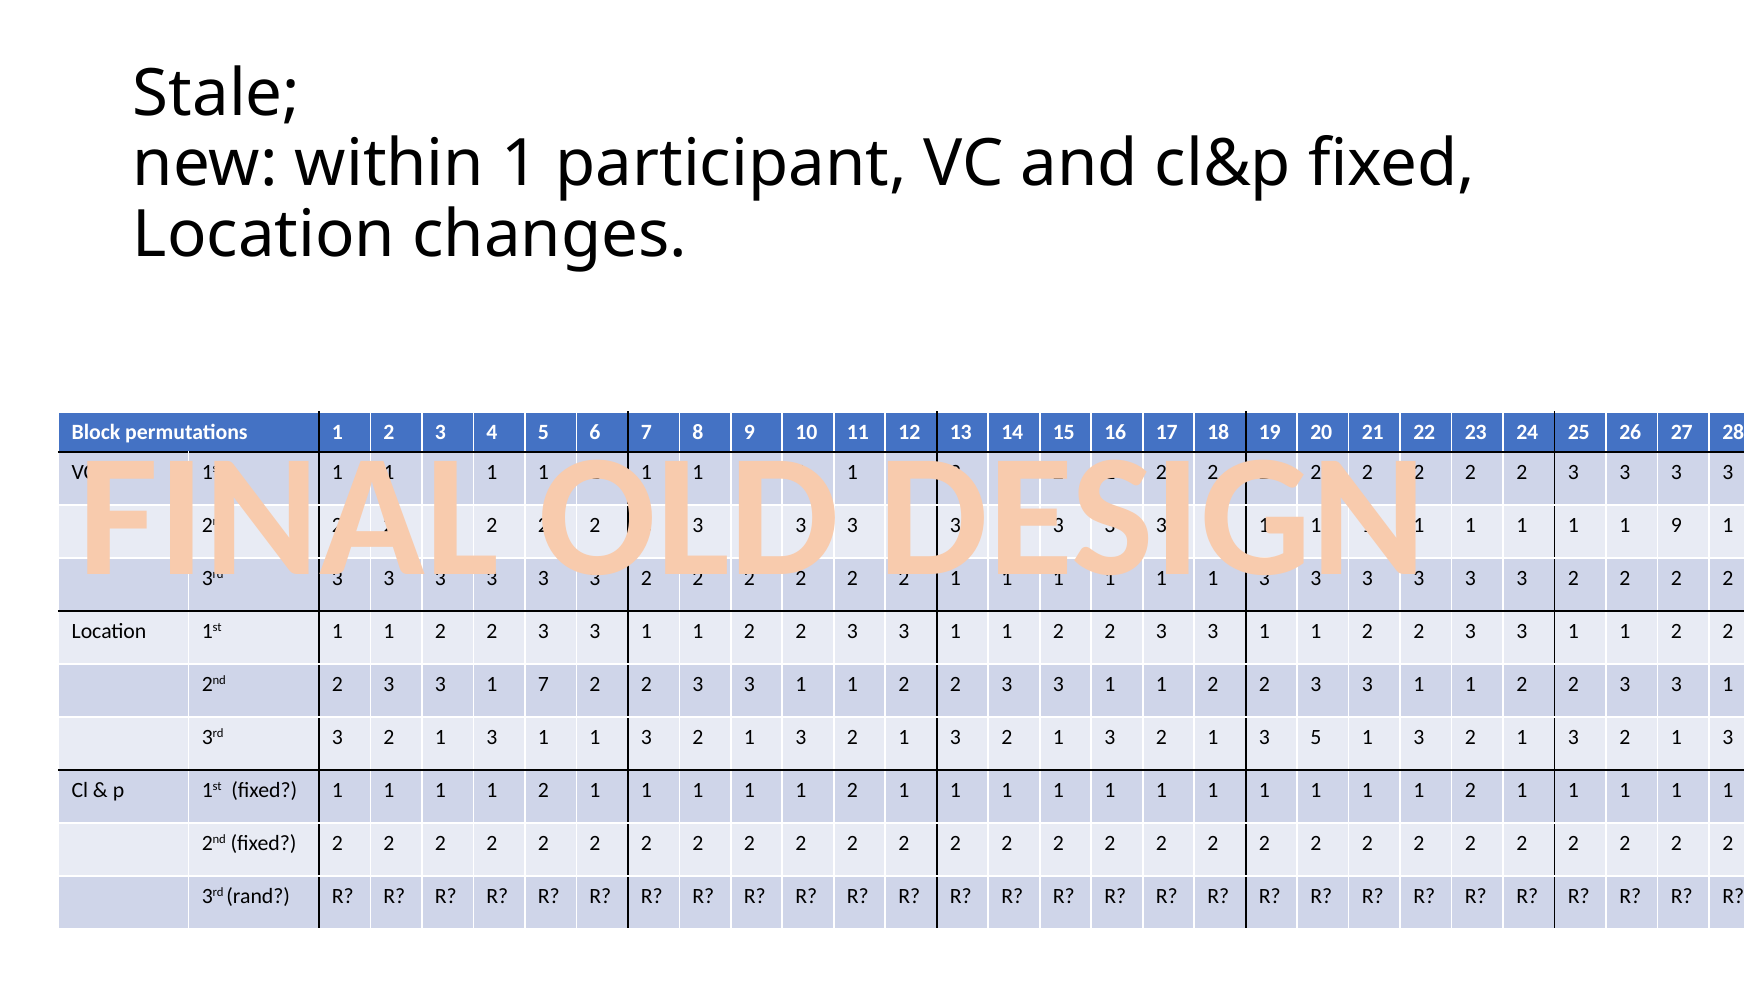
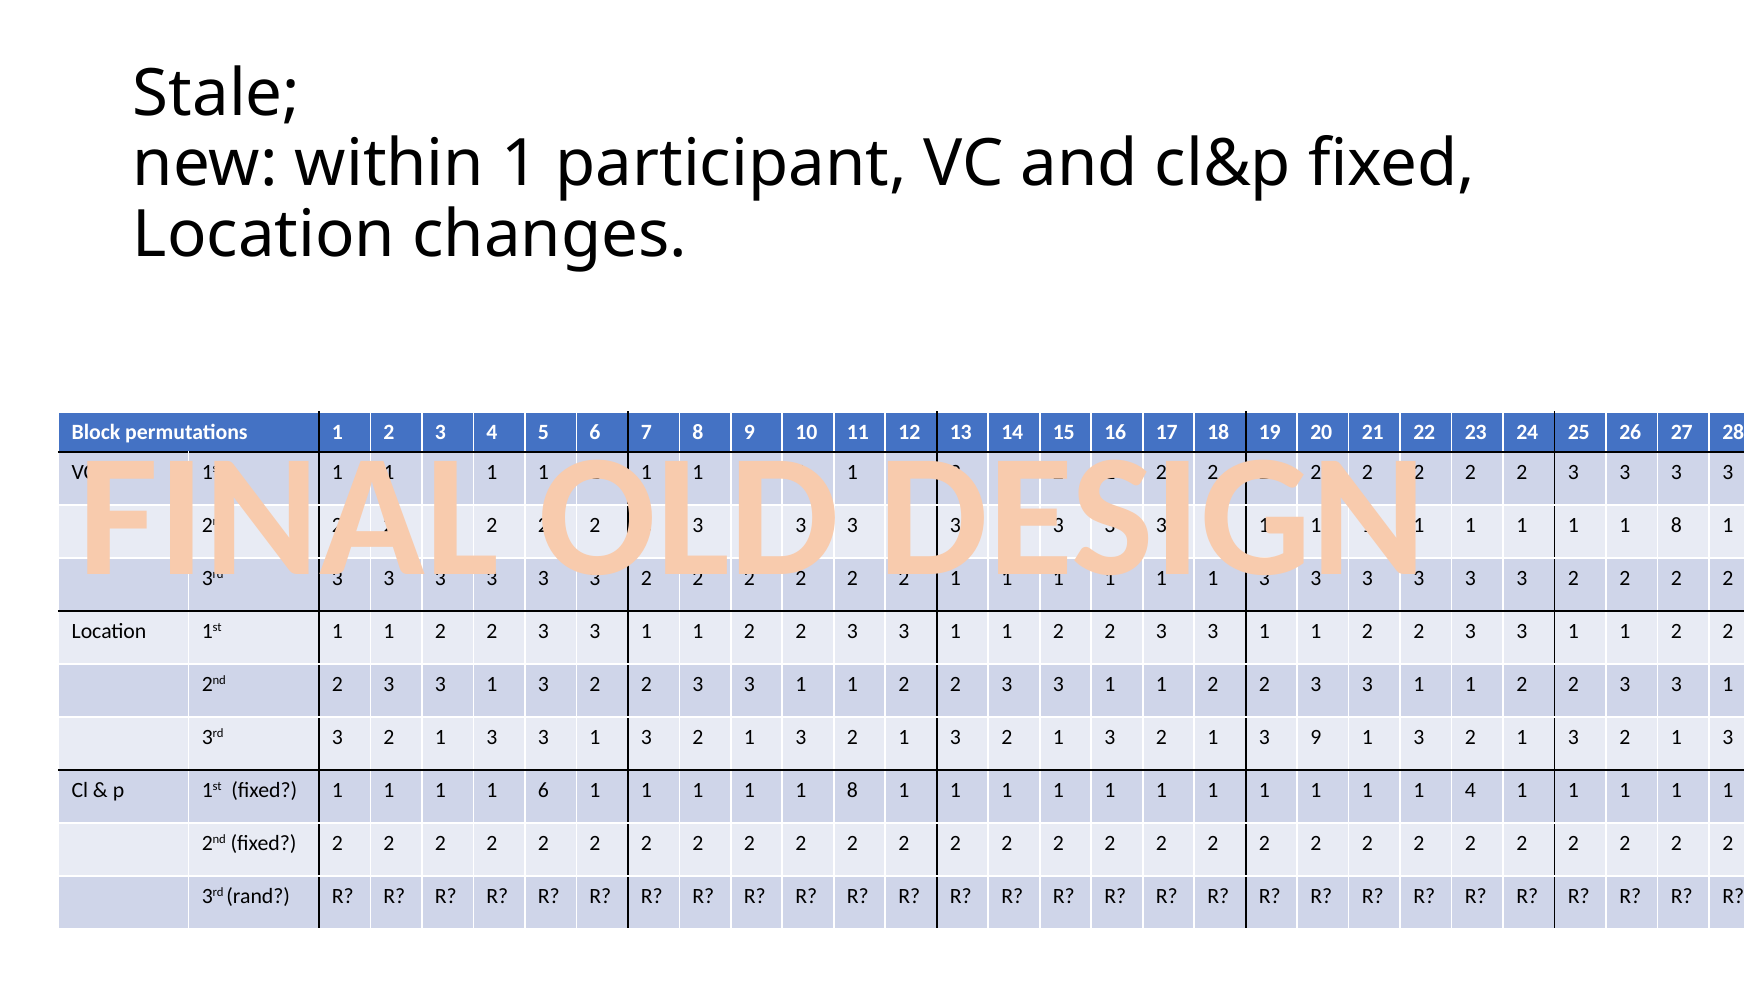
9: 9 -> 8 (1676, 525)
7: 7 -> 3 (543, 684)
2 1 3 1: 1 -> 3 (543, 737)
3 5: 5 -> 9 (1316, 737)
2: 2 -> 6 (543, 790)
2: 2 -> 8 (852, 790)
2: 2 -> 4 (1470, 790)
